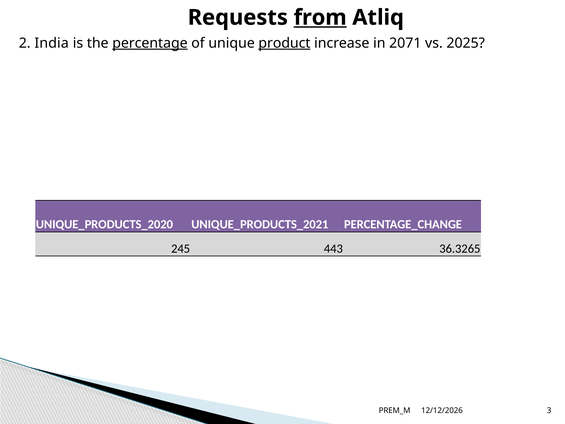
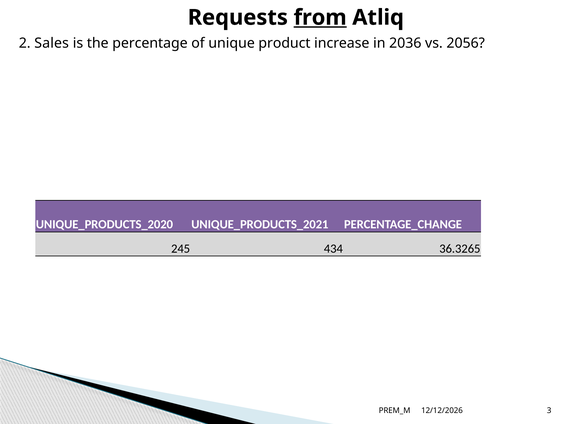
India: India -> Sales (52, 43)
percentage underline: present -> none (150, 43)
product underline: present -> none (284, 43)
2071: 2071 -> 2036 (405, 43)
2025: 2025 -> 2056 (466, 43)
443: 443 -> 434 (333, 248)
